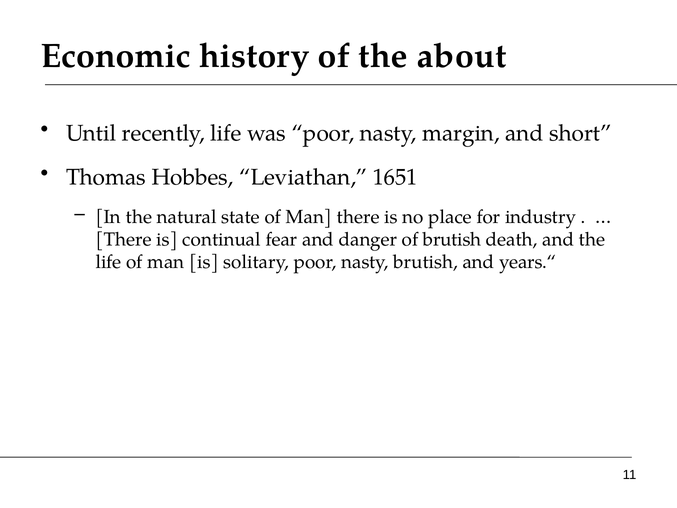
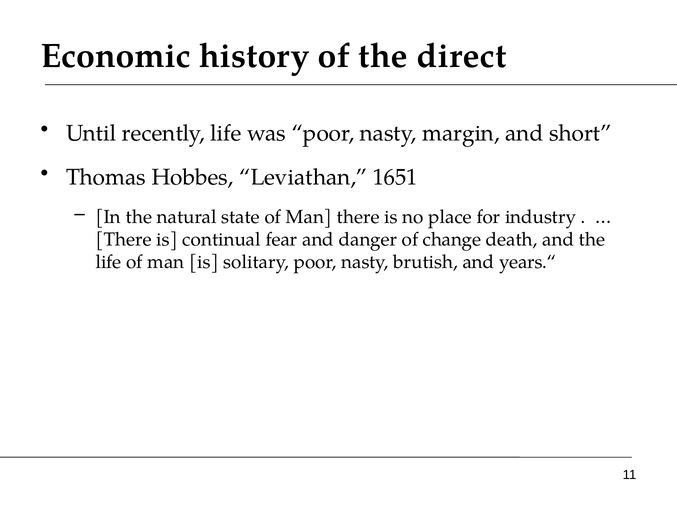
about: about -> direct (462, 56)
of brutish: brutish -> change (452, 239)
